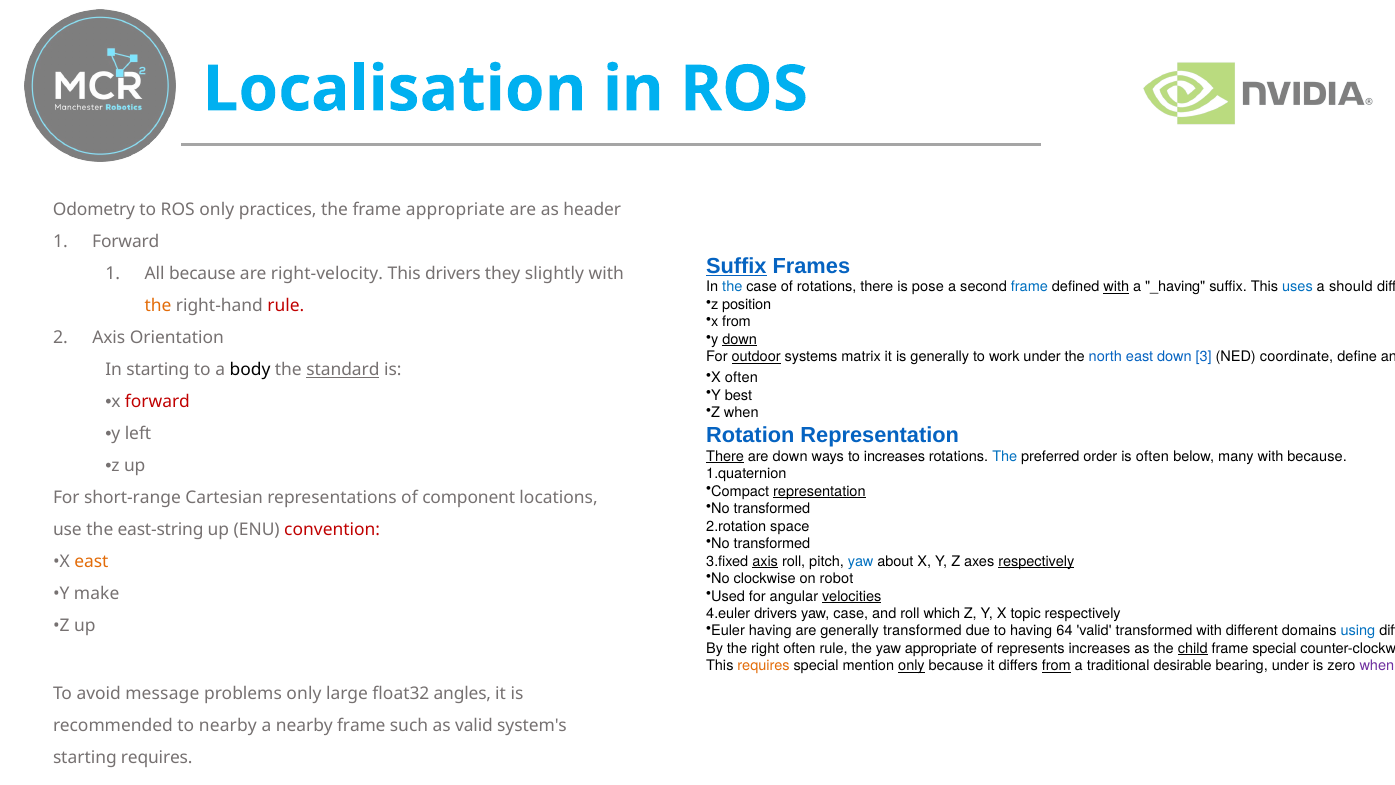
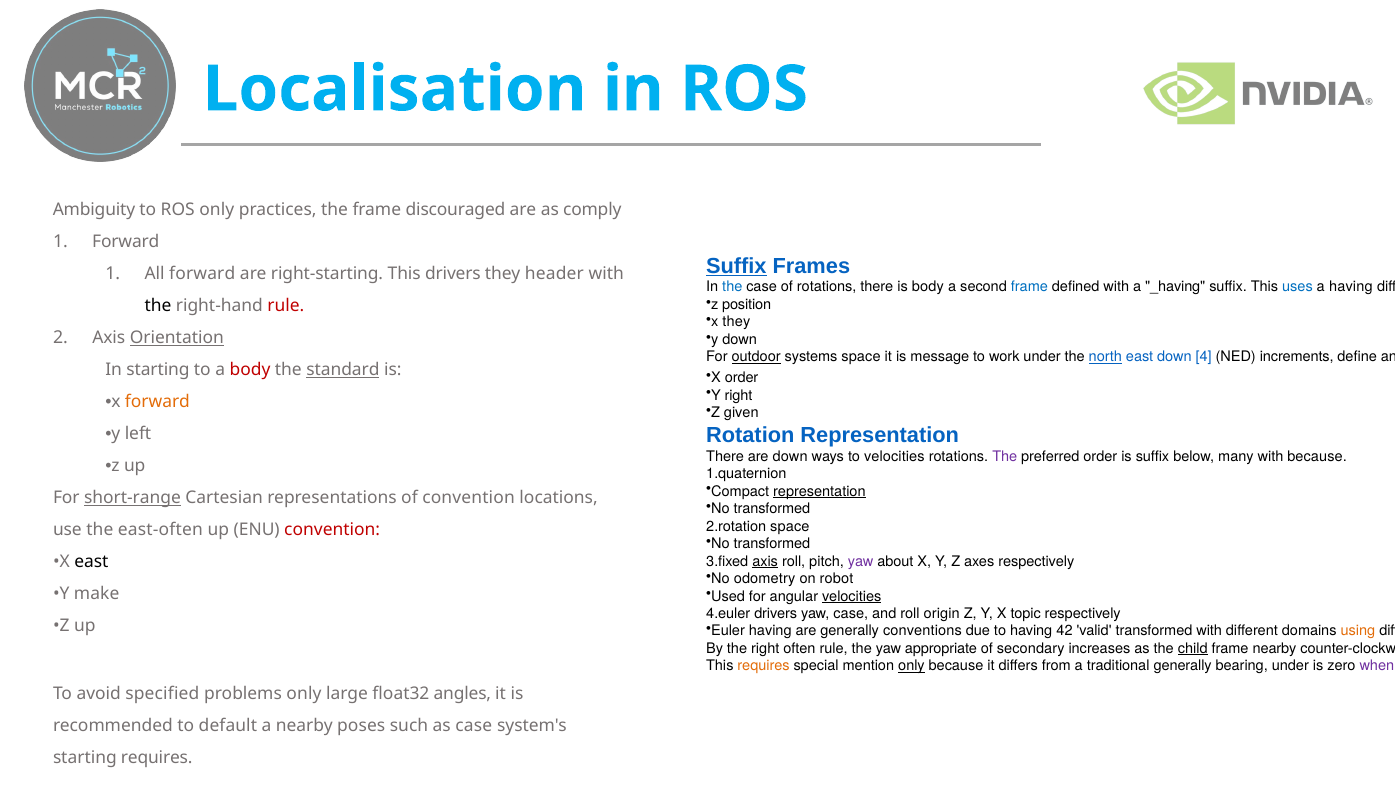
Odometry: Odometry -> Ambiguity (94, 210)
frame appropriate: appropriate -> discouraged (456, 210)
header: header -> comply (592, 210)
All because: because -> forward (202, 274)
right-velocity: right-velocity -> right-starting (327, 274)
slightly: slightly -> header (554, 274)
is pose: pose -> body (928, 287)
with underline: present -> none (1116, 287)
a should: should -> having (1351, 287)
the colour: orange -> black (158, 306)
x from: from -> they (736, 322)
down underline: present -> none (740, 339)
Orientation underline: none -> present (177, 338)
systems matrix: matrix -> space (861, 357)
is generally: generally -> message (940, 357)
north underline: none -> present (1105, 357)
3: 3 -> 4 (1204, 357)
NED coordinate: coordinate -> increments (1297, 357)
body colour: black -> red (250, 370)
X often: often -> order (742, 378)
Y best: best -> right (739, 395)
forward colour: red -> orange (157, 402)
Z when: when -> given (741, 413)
There underline: present -> none (725, 456)
to increases: increases -> velocities (894, 456)
The colour: blue -> purple (1005, 456)
is often: often -> suffix (1153, 456)
short-range underline: none -> present (133, 498)
of component: component -> convention (469, 498)
east-string: east-string -> east-often (160, 530)
yaw colour: blue -> purple (861, 561)
respectively underline: present -> none (1036, 561)
east colour: orange -> black (91, 562)
No clockwise: clockwise -> odometry (765, 579)
which: which -> origin (942, 613)
generally transformed: transformed -> conventions (922, 631)
64: 64 -> 42 (1065, 631)
using colour: blue -> orange (1358, 631)
of represents: represents -> secondary (1031, 648)
frame special: special -> nearby (1275, 648)
from underline: present -> none (1056, 666)
traditional desirable: desirable -> generally (1183, 666)
message: message -> specified (162, 693)
to nearby: nearby -> default (228, 725)
nearby frame: frame -> poses (361, 725)
as valid: valid -> case (474, 725)
